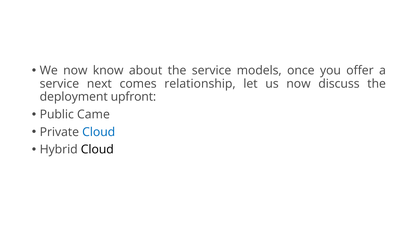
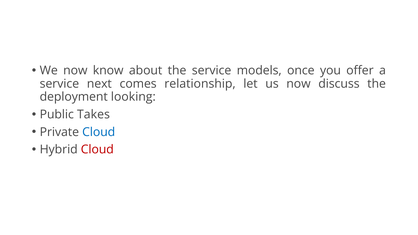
upfront: upfront -> looking (133, 97)
Came: Came -> Takes (93, 115)
Cloud colour: black -> red (97, 150)
